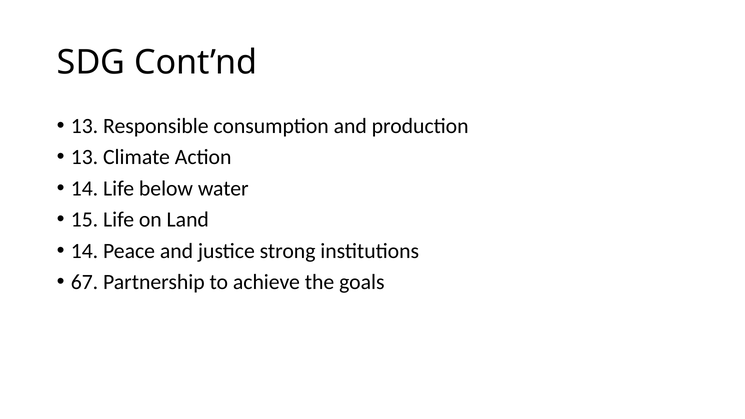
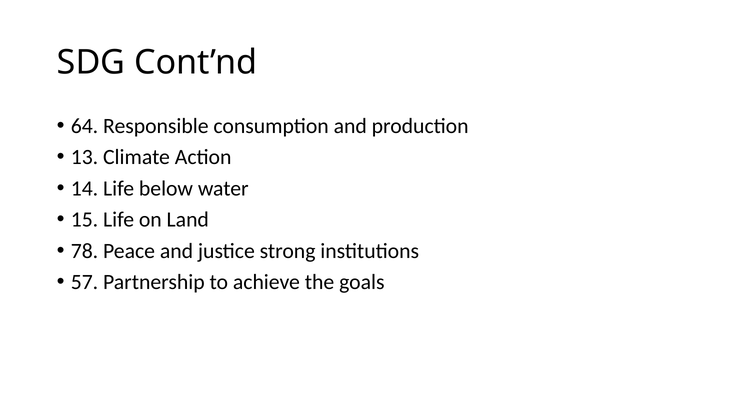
13: 13 -> 64 (84, 126)
14: 14 -> 78 (84, 251)
67: 67 -> 57 (84, 282)
